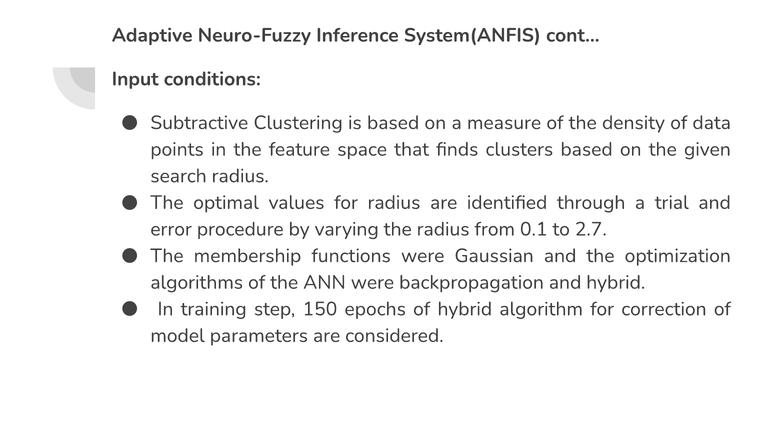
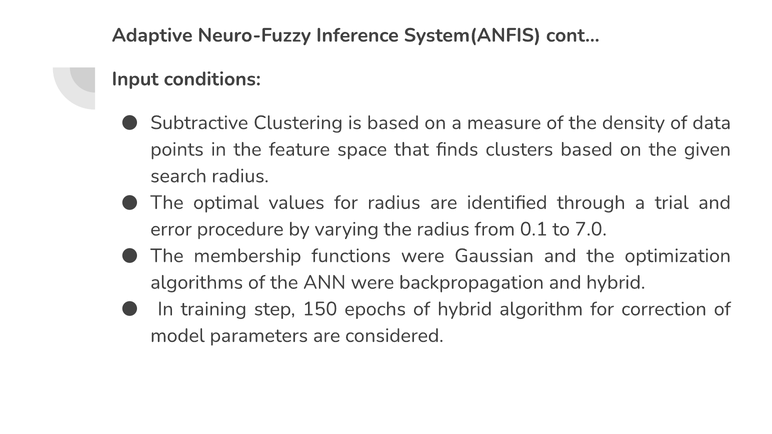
2.7: 2.7 -> 7.0 (591, 229)
